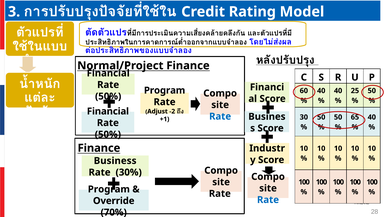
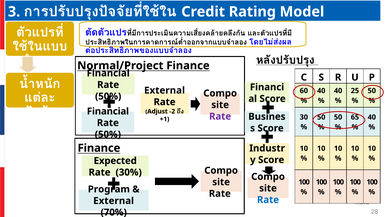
Program: Program -> External (164, 90)
Rate colour: blue -> purple (220, 116)
Business: Business -> Expected (115, 160)
Override: Override -> External (114, 200)
